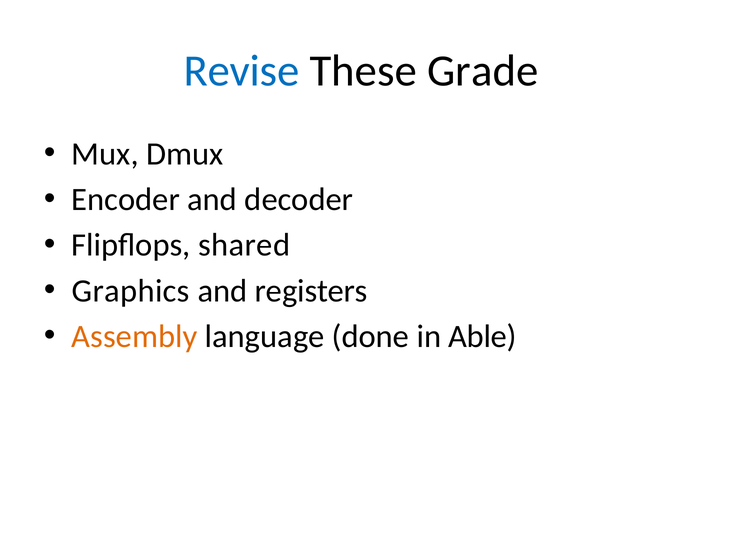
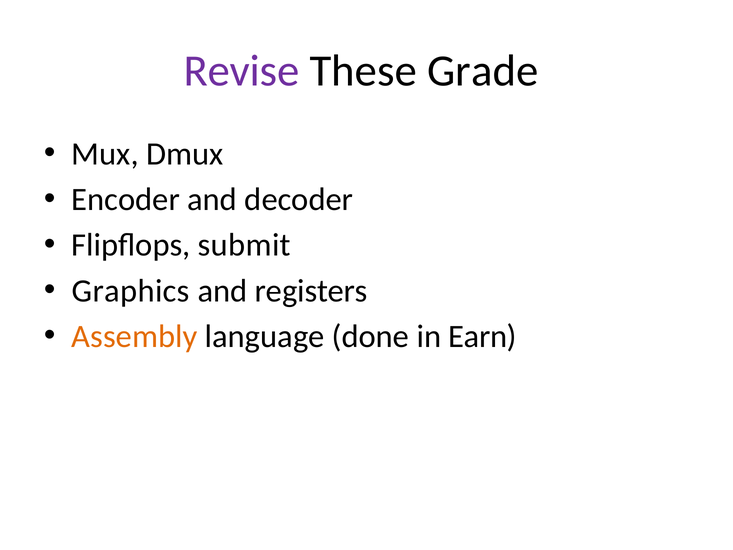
Revise colour: blue -> purple (242, 71)
shared: shared -> submit (244, 245)
Able: Able -> Earn (482, 336)
